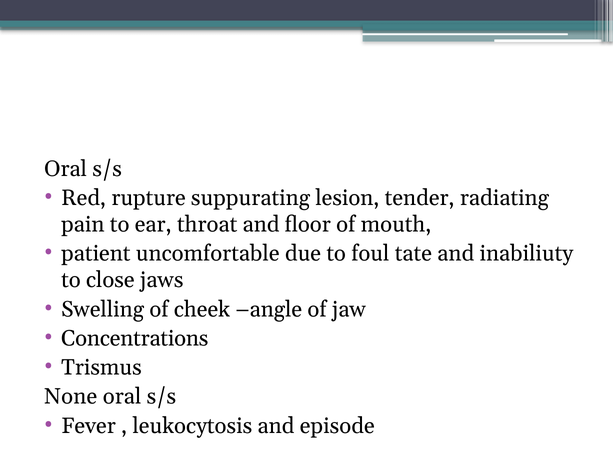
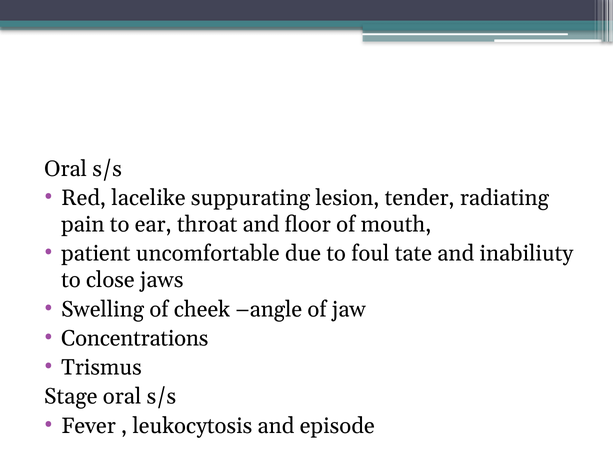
rupture: rupture -> lacelike (148, 198)
None: None -> Stage (71, 396)
